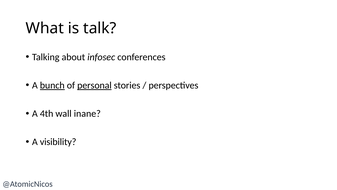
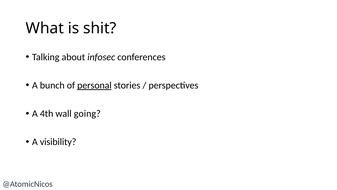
talk: talk -> shit (100, 28)
bunch underline: present -> none (52, 85)
inane: inane -> going (87, 113)
